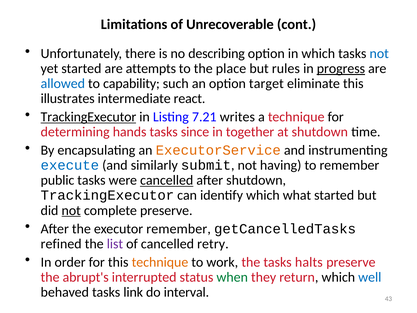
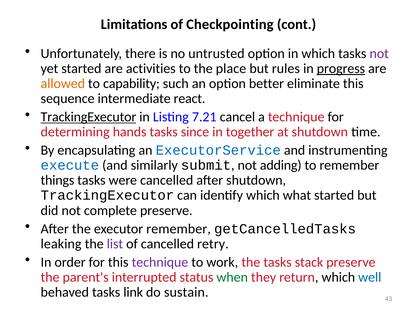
Unrecoverable: Unrecoverable -> Checkpointing (230, 24)
describing: describing -> untrusted (216, 54)
not colour: blue -> purple (379, 54)
attempts: attempts -> activities (151, 69)
allowed colour: blue -> orange (63, 84)
target: target -> better (266, 84)
illustrates: illustrates -> sequence (68, 99)
writes: writes -> cancel (237, 117)
ExecutorService colour: orange -> blue (218, 150)
having: having -> adding (281, 165)
public: public -> things (58, 180)
cancelled underline: present -> none (167, 180)
not underline: present -> none (71, 210)
refined: refined -> leaking (61, 244)
technique colour: orange -> purple (160, 262)
halts: halts -> stack (309, 262)
abrupt's: abrupt's -> parent's (86, 277)
interval: interval -> sustain (186, 292)
